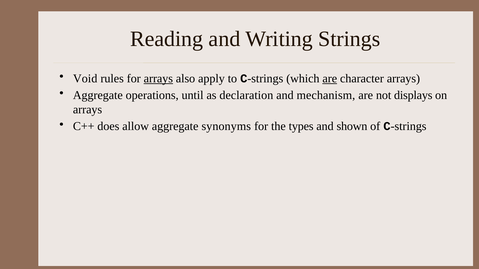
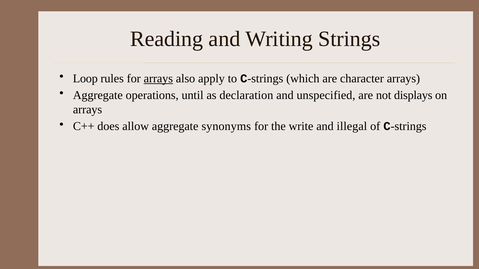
Void: Void -> Loop (85, 79)
are underline: present -> none (330, 79)
mechanism: mechanism -> unspecified (326, 95)
types: types -> write (301, 127)
shown: shown -> illegal (352, 127)
